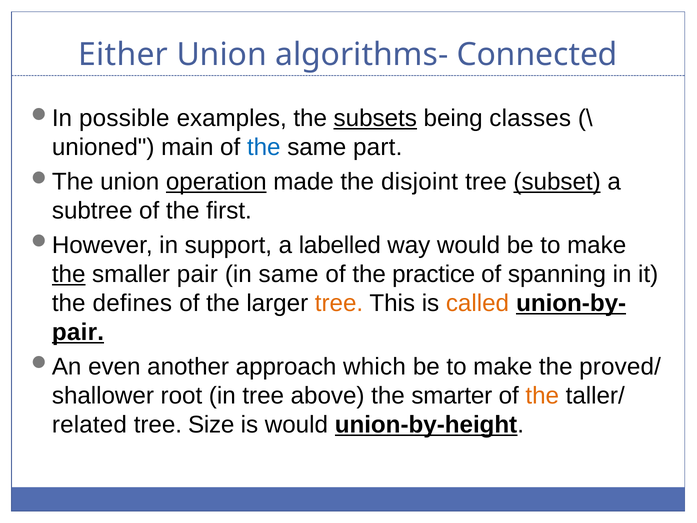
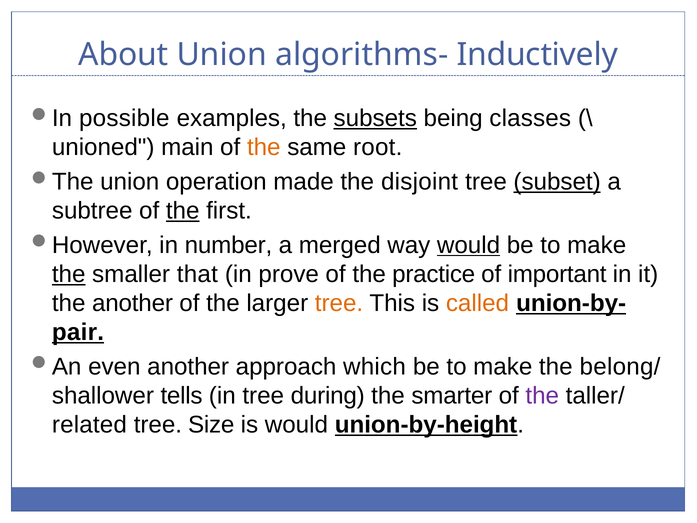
Either: Either -> About (123, 55)
Connected: Connected -> Inductively (537, 55)
the colour: blue -> orange (264, 147)
part: part -> root (378, 147)
operation underline: present -> none (216, 182)
the underline: none -> present (183, 211)
support: support -> number (228, 245)
labelled: labelled -> merged (340, 245)
would underline: none -> present (469, 245)
smaller pair: pair -> that (197, 274)
in same: same -> prove (289, 274)
spanning: spanning -> important (557, 274)
the defines: defines -> another (133, 303)
proved/: proved/ -> belong/ (620, 366)
root: root -> tells (182, 395)
above: above -> during (328, 395)
the colour: orange -> purple (542, 395)
